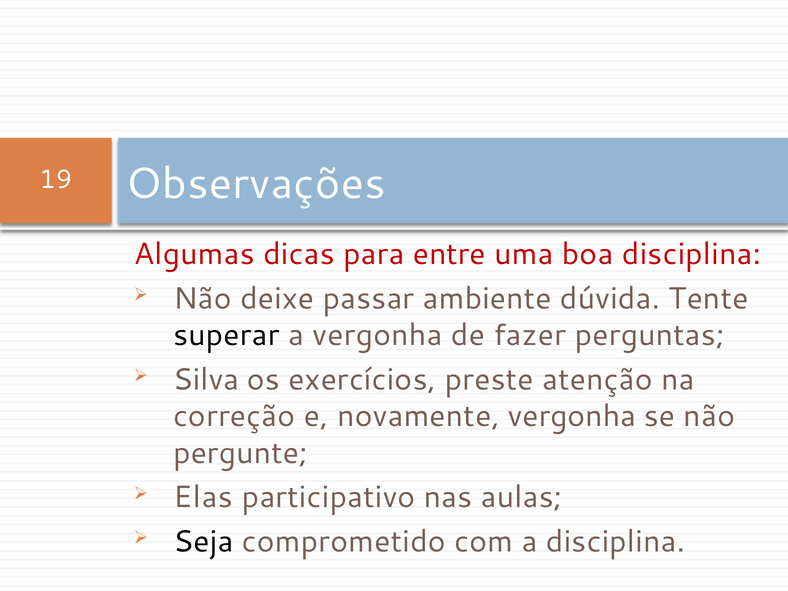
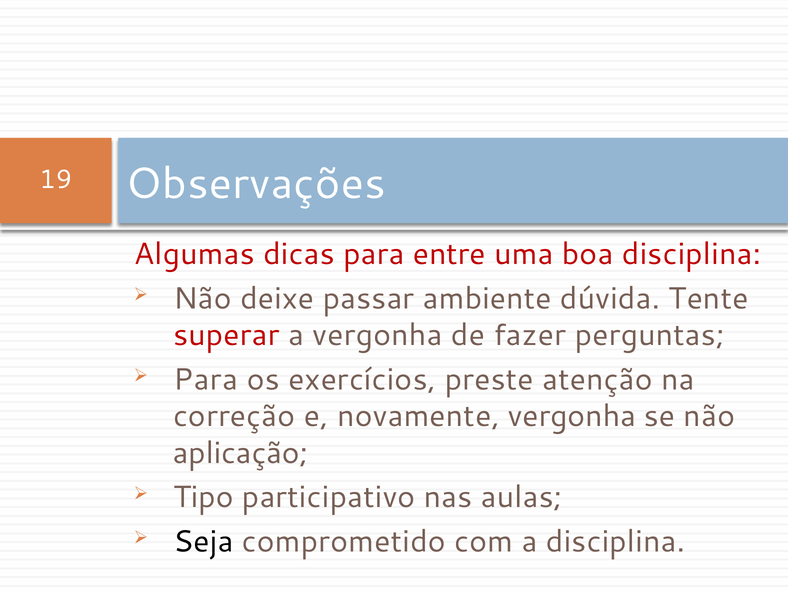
superar colour: black -> red (226, 335)
Silva: Silva -> Para (206, 380)
pergunte: pergunte -> aplicação (240, 453)
Elas: Elas -> Tipo (203, 497)
